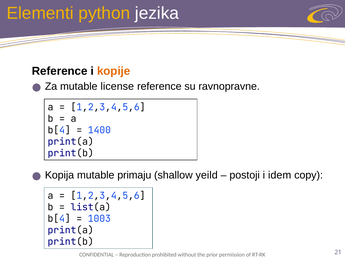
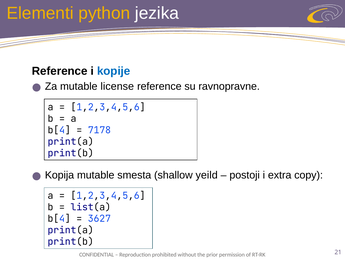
kopije colour: orange -> blue (114, 71)
1400: 1400 -> 7178 (99, 130)
primaju: primaju -> smesta (134, 175)
idem: idem -> extra (280, 175)
1003: 1003 -> 3627 (99, 219)
